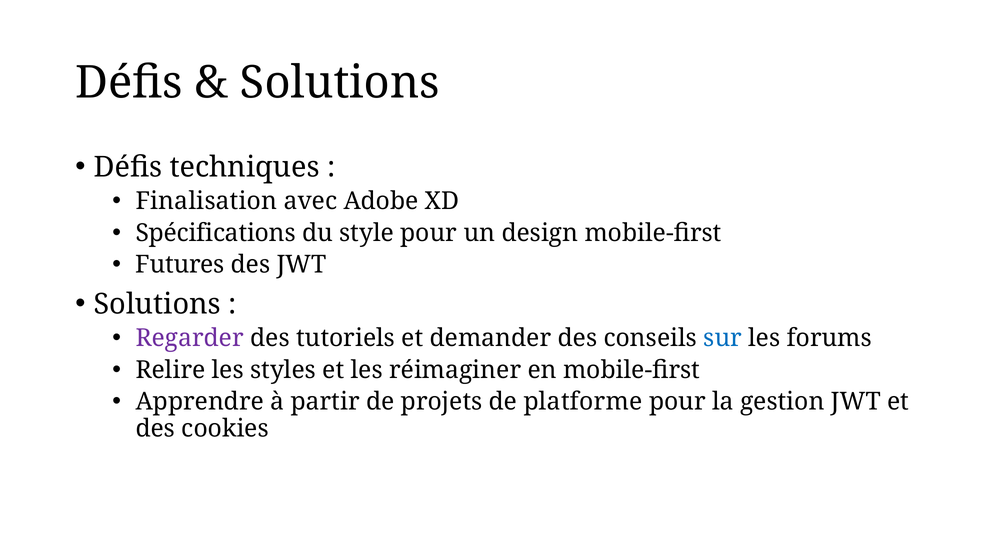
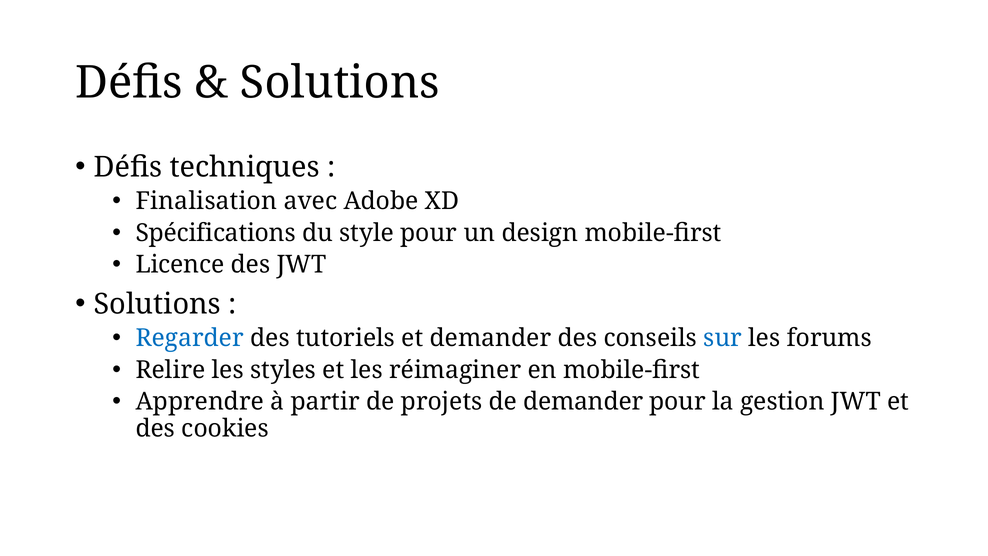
Futures: Futures -> Licence (180, 265)
Regarder colour: purple -> blue (190, 338)
de platforme: platforme -> demander (583, 402)
